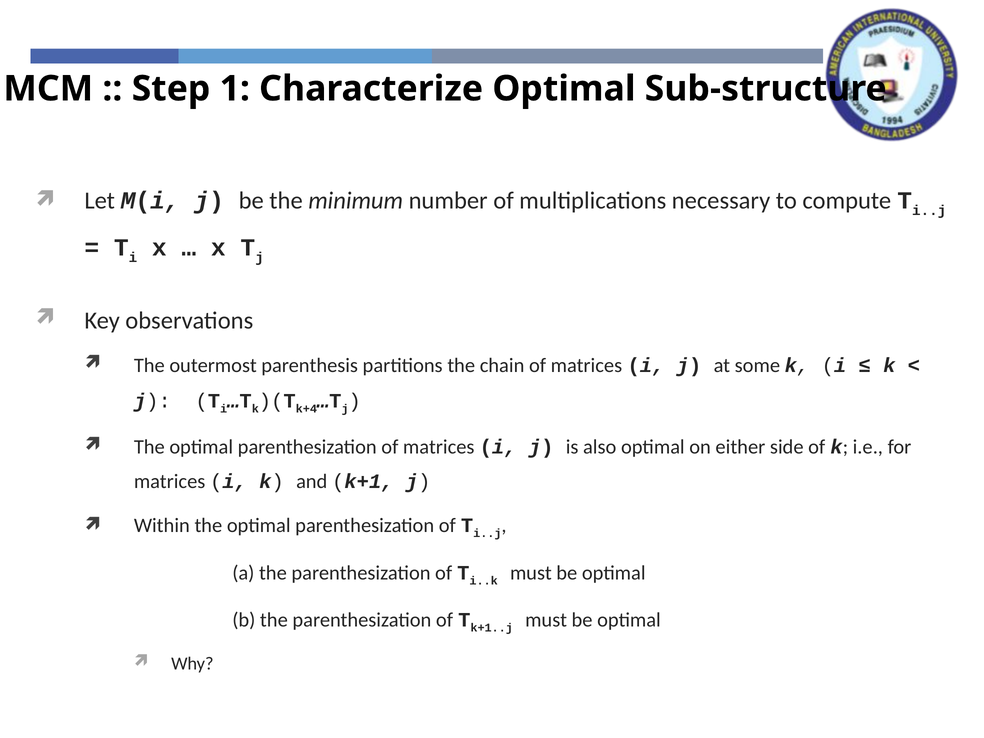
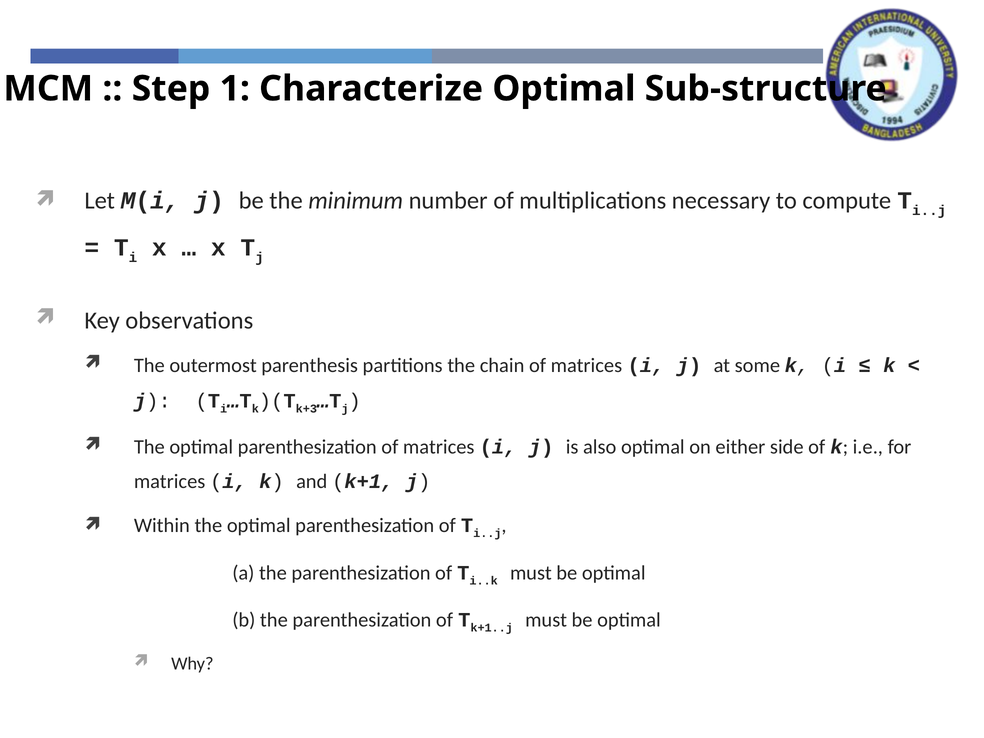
k+4: k+4 -> k+3 (306, 409)
